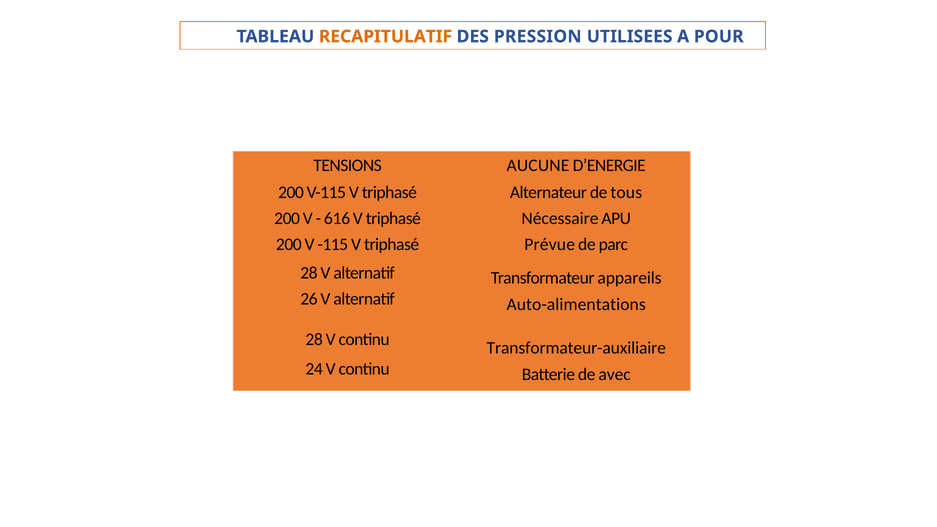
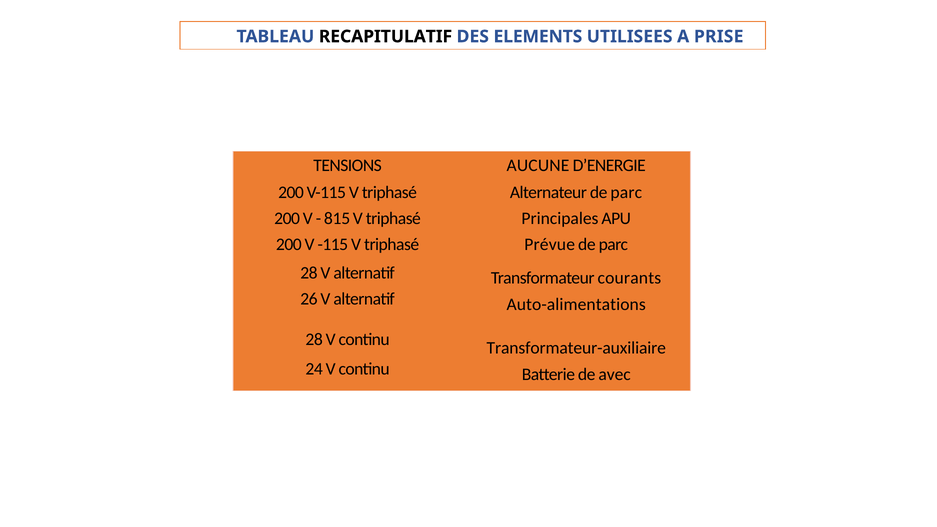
RECAPITULATIF colour: orange -> black (385, 37)
PRESSION: PRESSION -> ELEMENTS (538, 37)
POUR: POUR -> PRISE (719, 37)
Alternateur de tous: tous -> parc (626, 192)
616: 616 -> 815 (337, 219)
Nécessaire: Nécessaire -> Principales (560, 219)
appareils: appareils -> courants (629, 278)
